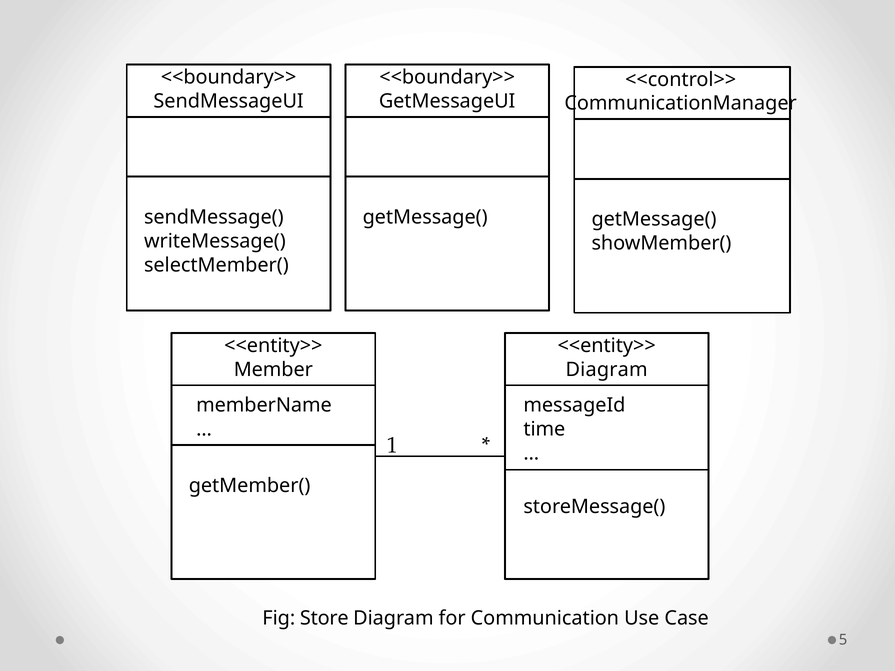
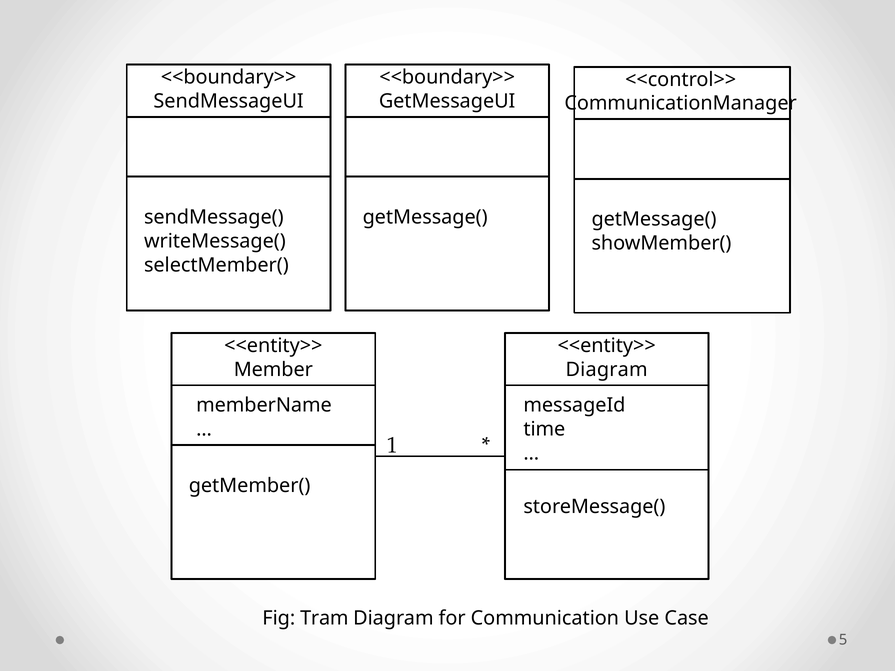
Store: Store -> Tram (324, 619)
